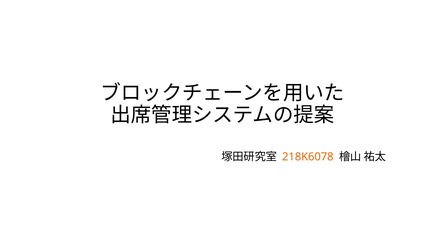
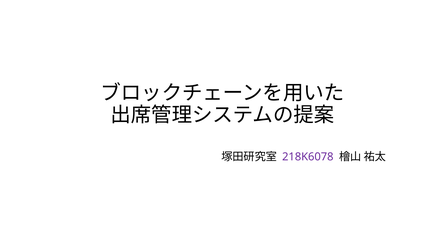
218K6078 colour: orange -> purple (308, 157)
